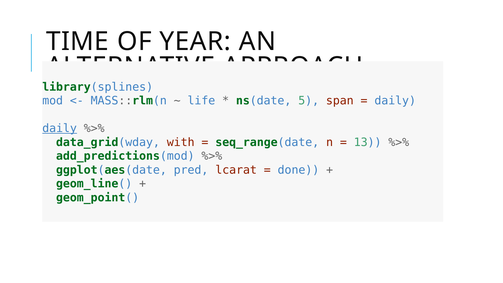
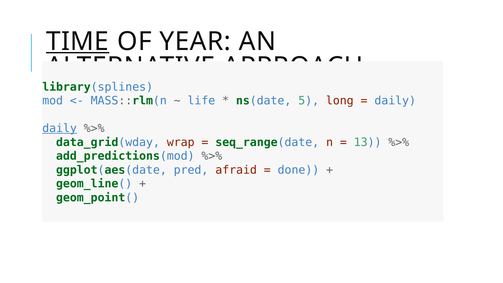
TIME underline: none -> present (78, 41)
span: span -> long (340, 101)
with: with -> wrap (181, 142)
lcarat: lcarat -> afraid (236, 170)
